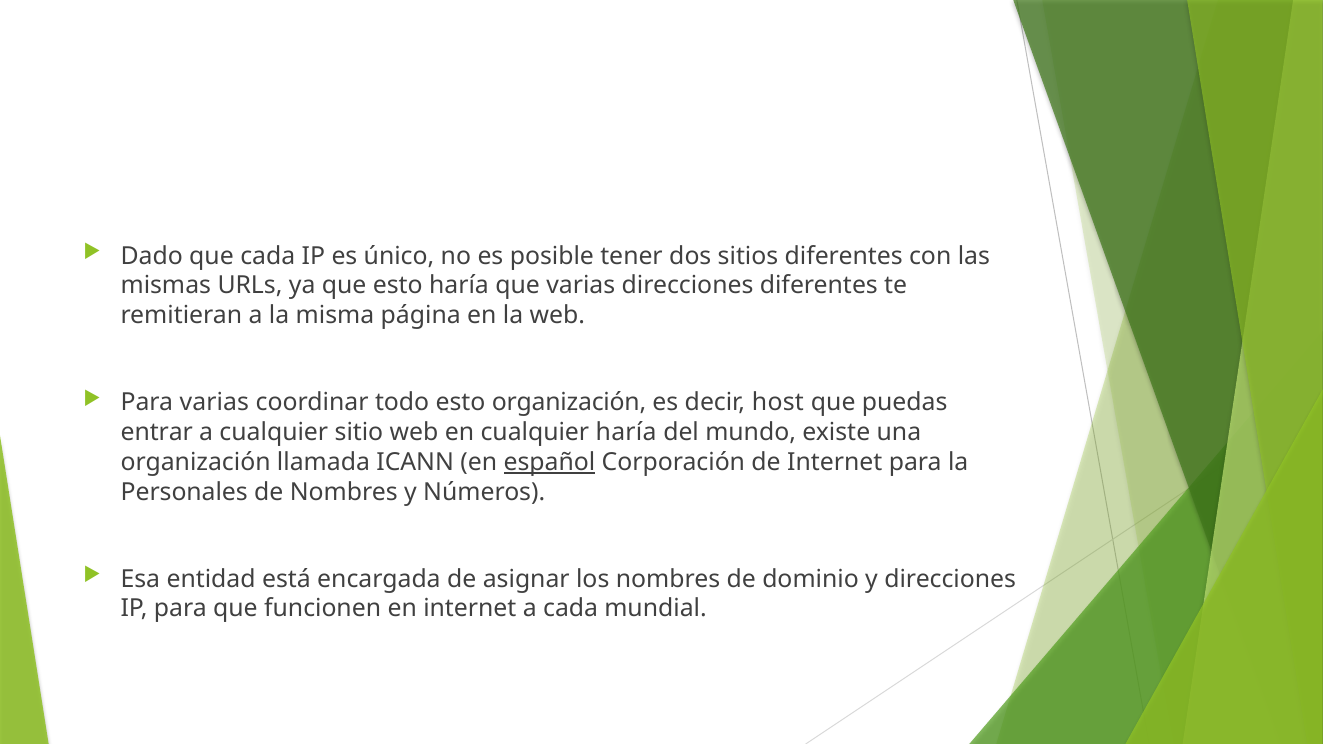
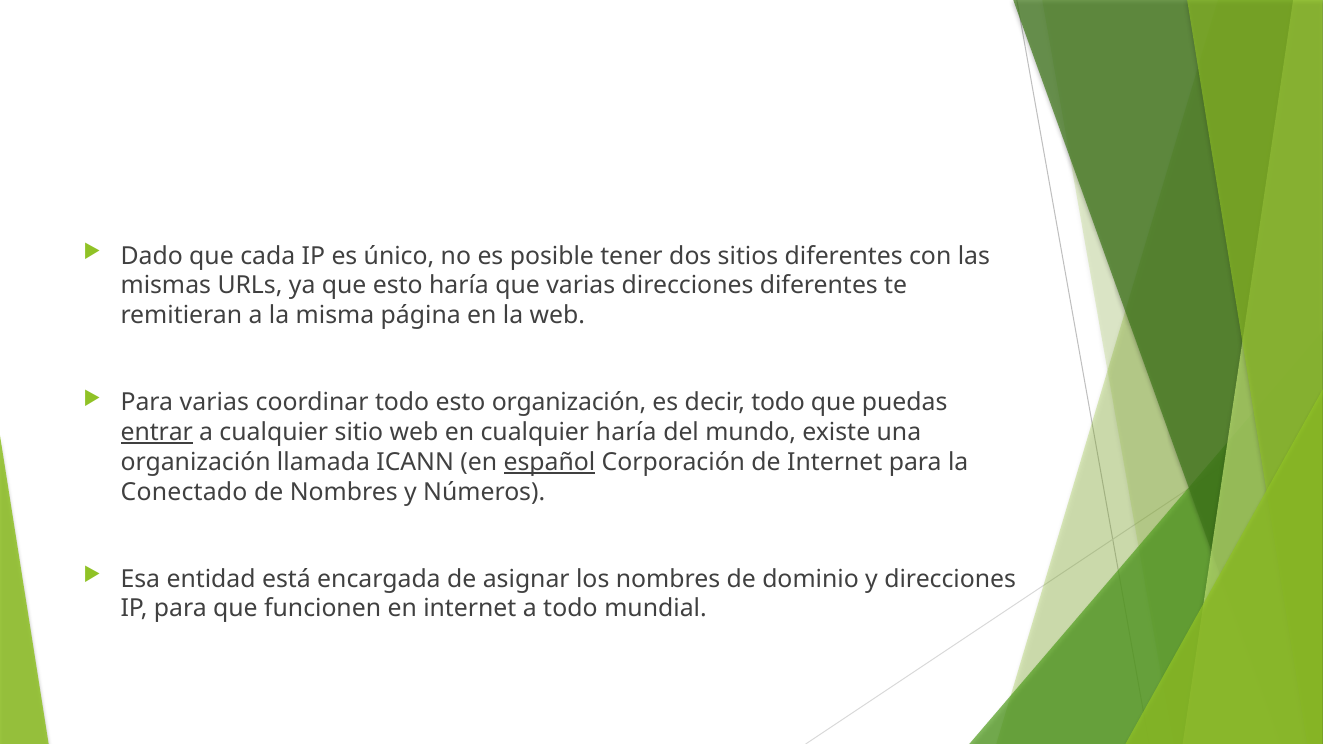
decir host: host -> todo (778, 403)
entrar underline: none -> present (157, 432)
Personales: Personales -> Conectado (184, 492)
a cada: cada -> todo (570, 609)
